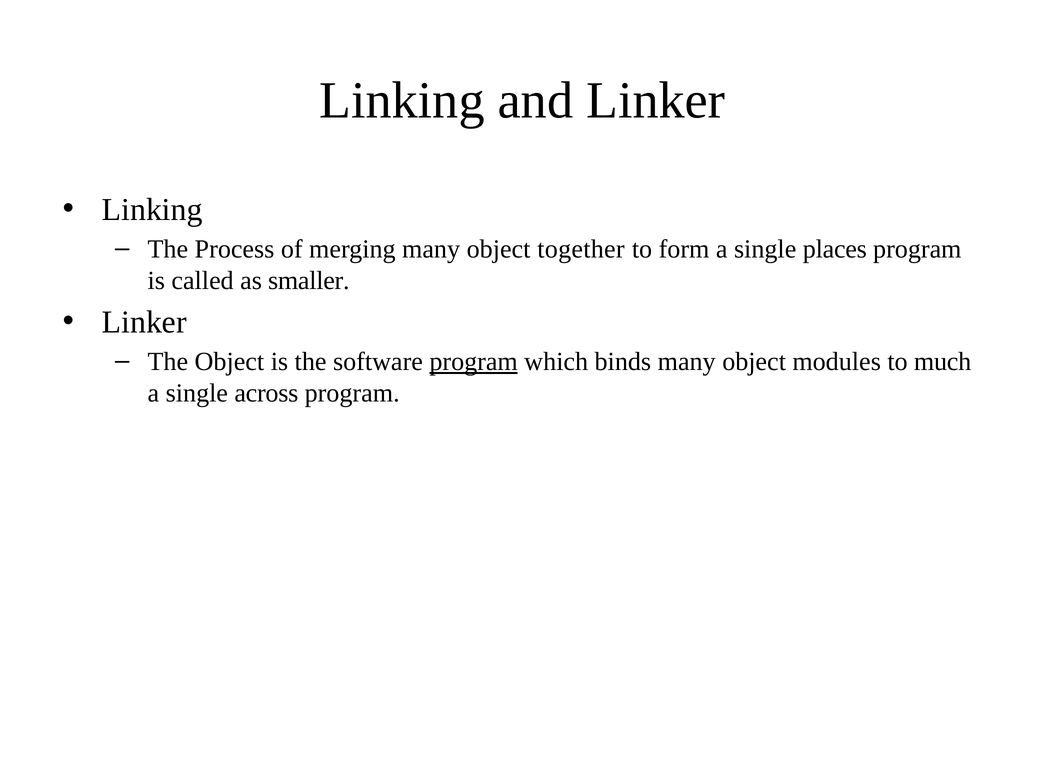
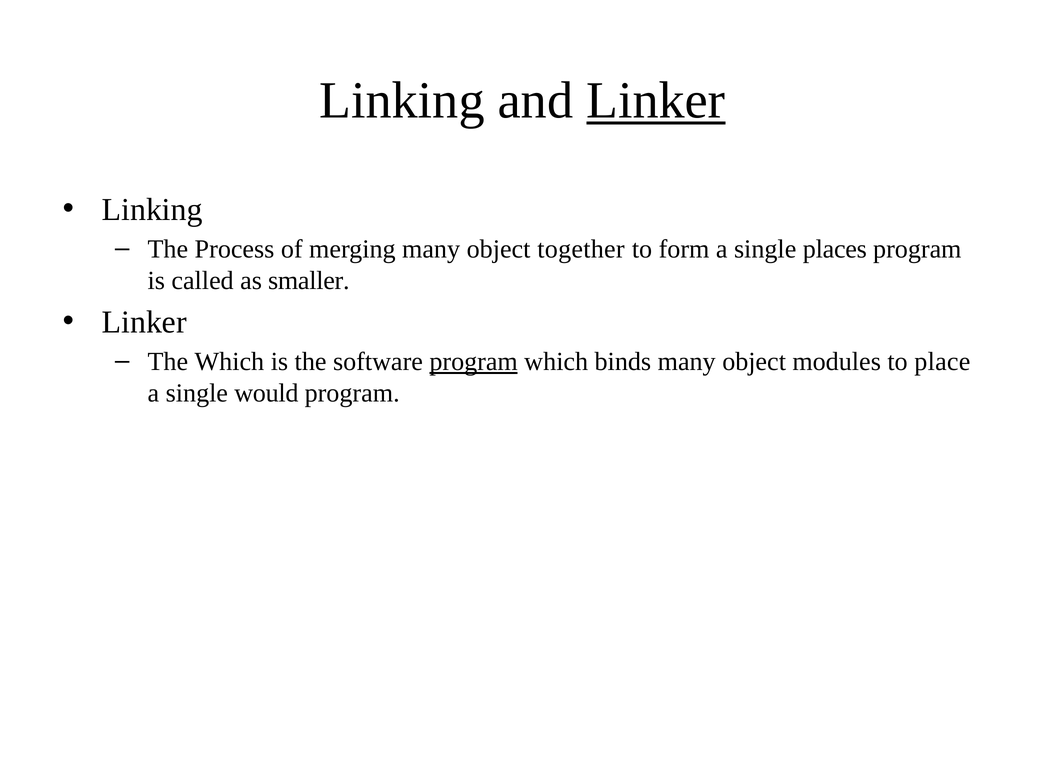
Linker underline: none -> present (656, 100)
The Object: Object -> Which (229, 362)
much: much -> place (942, 362)
across: across -> would (266, 393)
